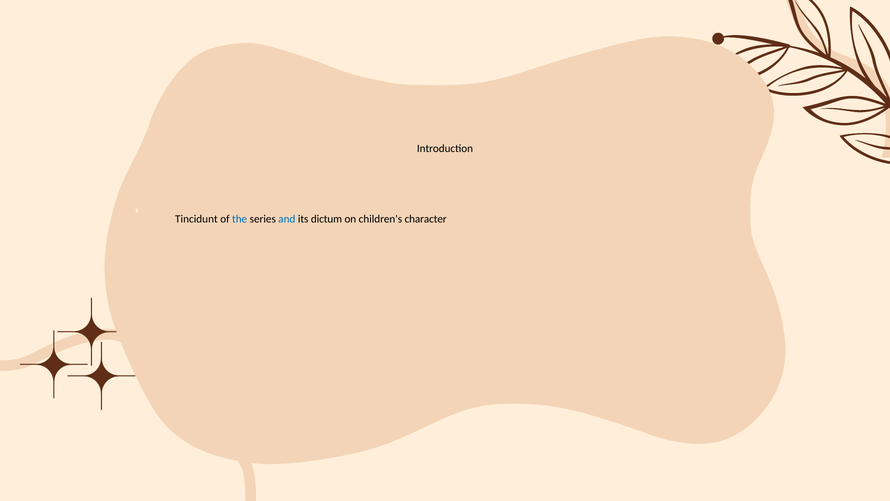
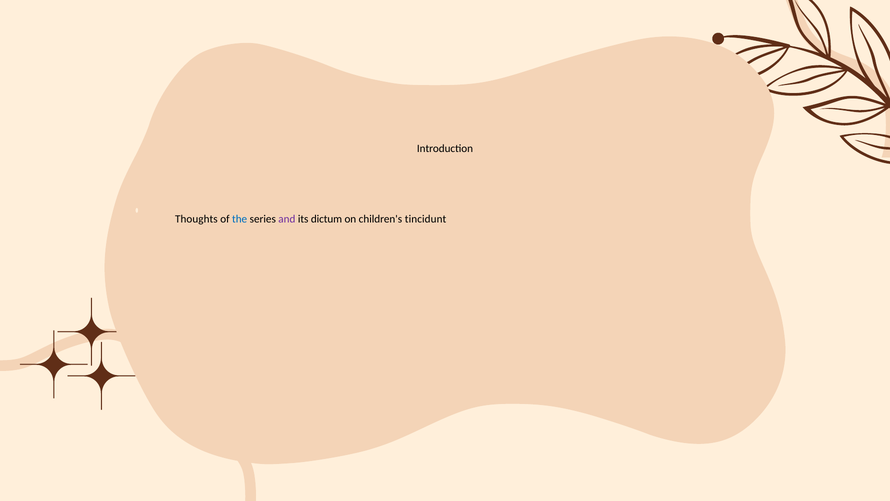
Tincidunt: Tincidunt -> Thoughts (196, 219)
and colour: blue -> purple (287, 219)
character: character -> tincidunt (426, 219)
